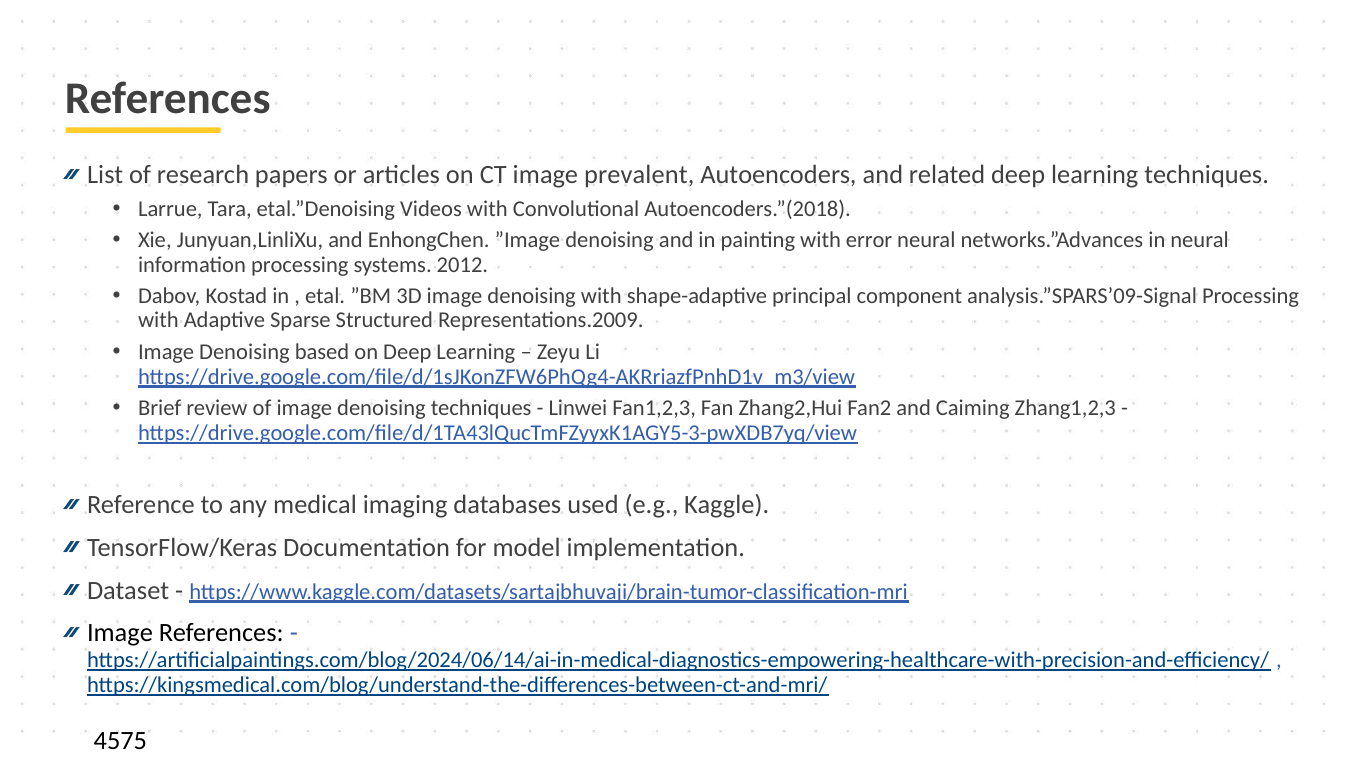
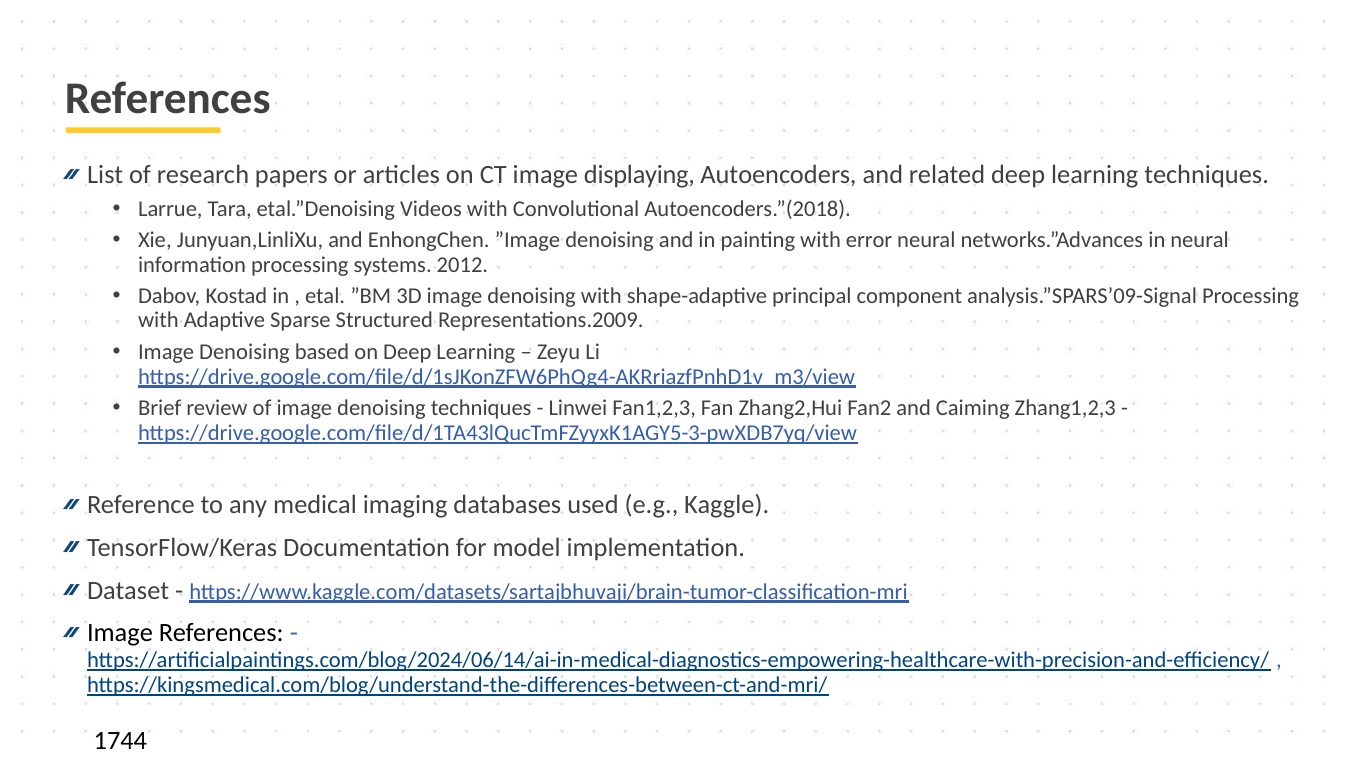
prevalent: prevalent -> displaying (639, 175)
4575: 4575 -> 1744 (120, 741)
